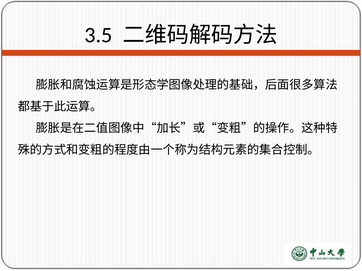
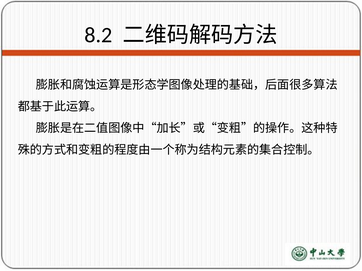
3.5: 3.5 -> 8.2 (98, 35)
